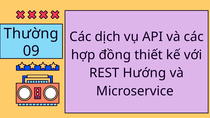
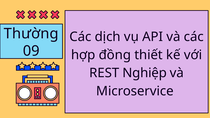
Hướng: Hướng -> Nghiệp (145, 73)
